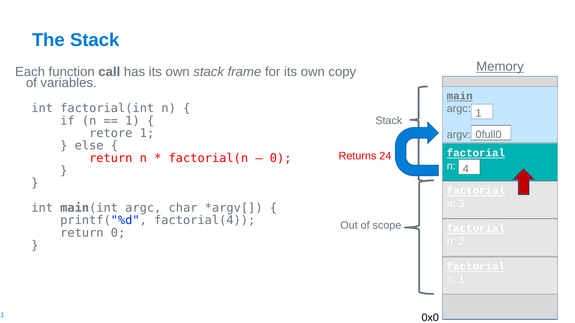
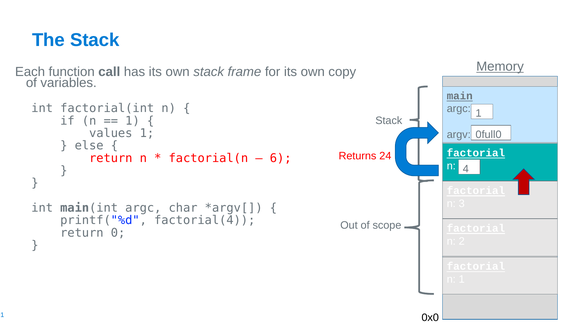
retore: retore -> values (111, 133)
0: 0 -> 6 (281, 158)
